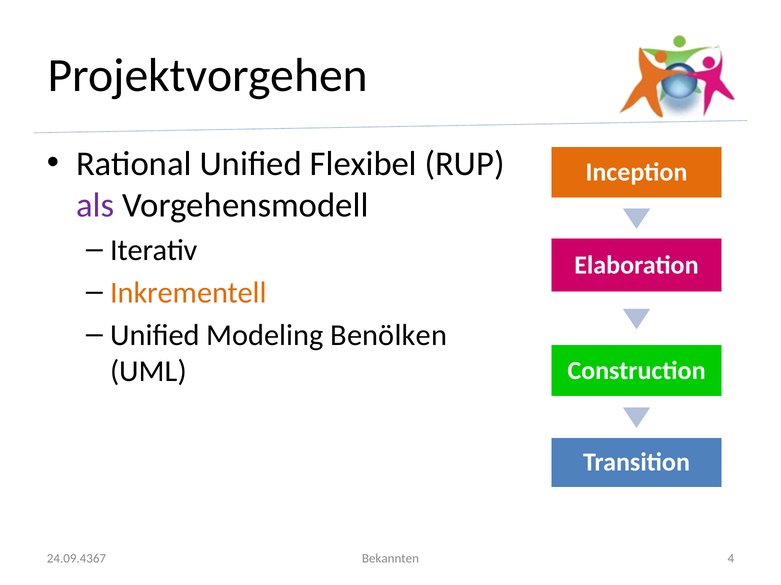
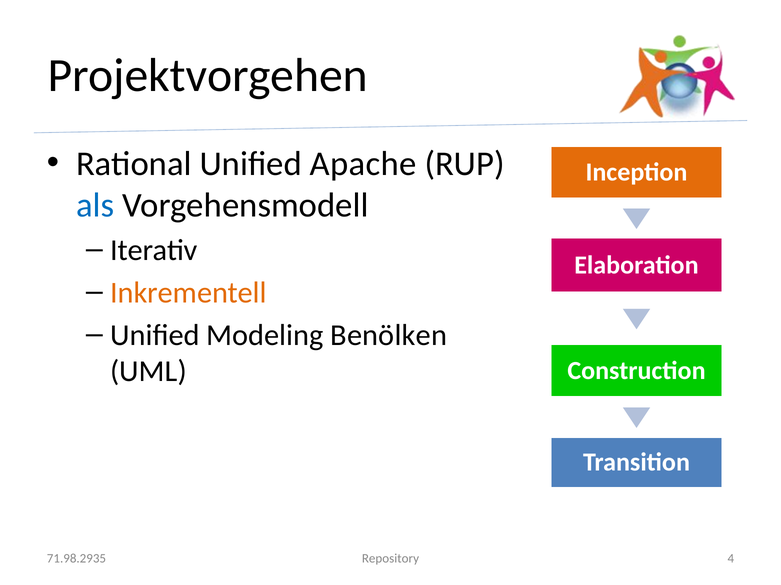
Flexibel: Flexibel -> Apache (363, 164)
als colour: purple -> blue (95, 206)
Bekannten: Bekannten -> Repository (390, 559)
24.09.4367: 24.09.4367 -> 71.98.2935 (76, 559)
